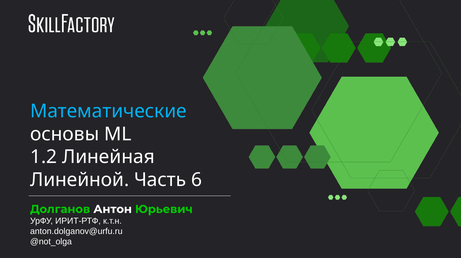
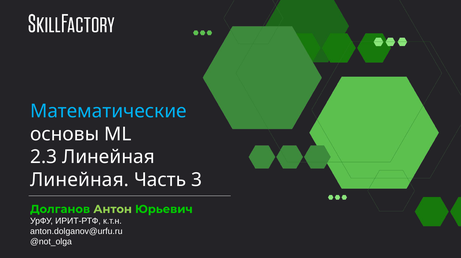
1.2: 1.2 -> 2.3 (44, 157)
Линейной: Линейной -> Линейная (80, 180)
6: 6 -> 3 (197, 180)
Антон colour: white -> light green (113, 209)
